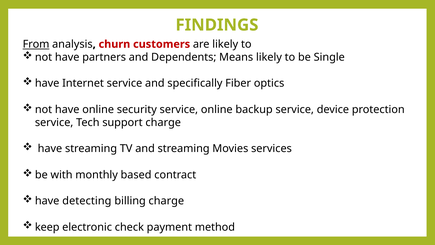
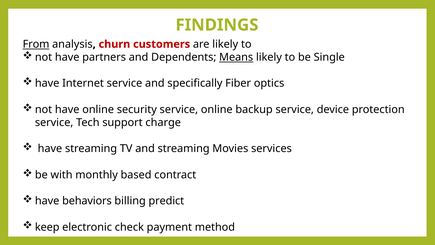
Means underline: none -> present (236, 57)
detecting: detecting -> behaviors (87, 201)
billing charge: charge -> predict (166, 201)
